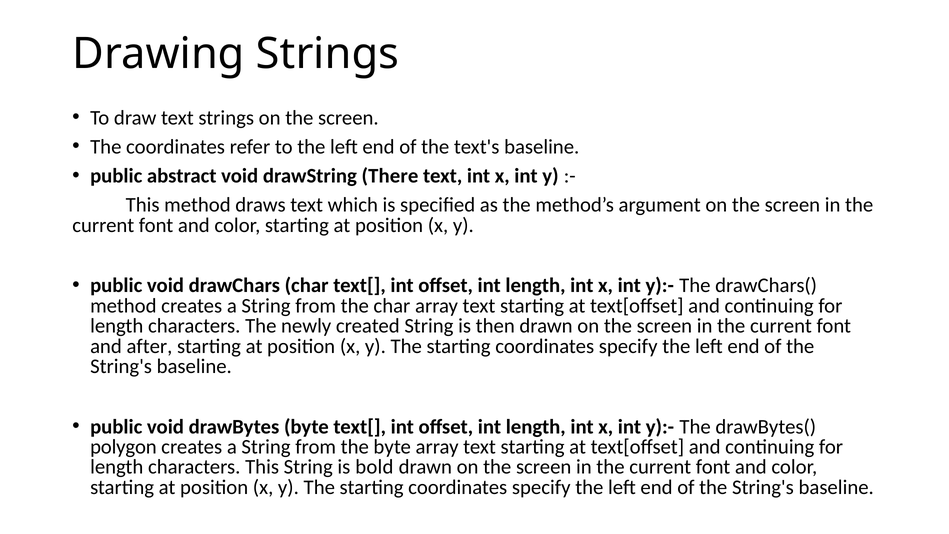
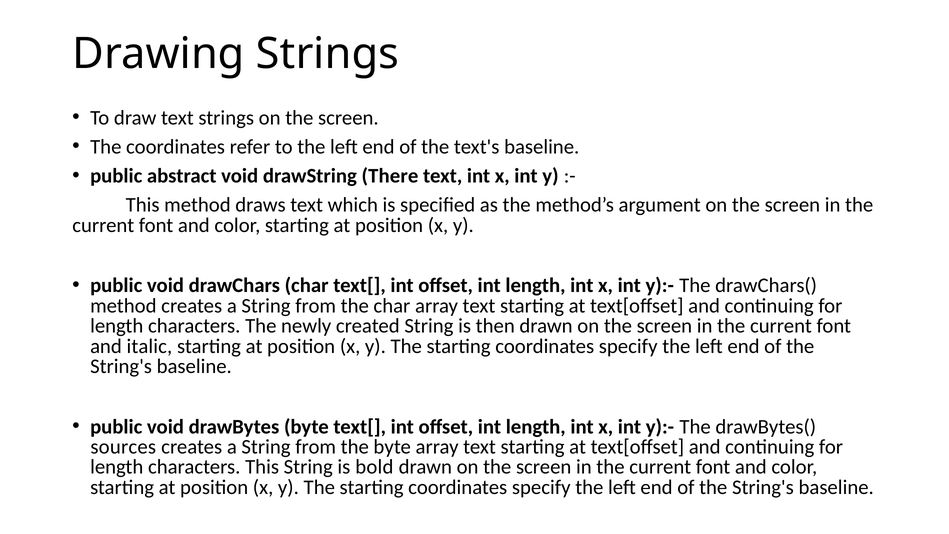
after: after -> italic (149, 346)
polygon: polygon -> sources (123, 447)
